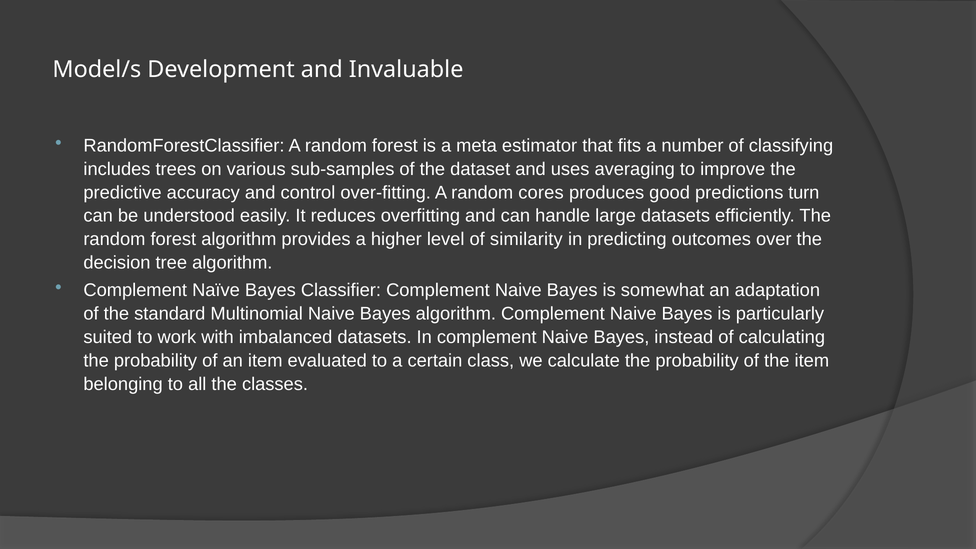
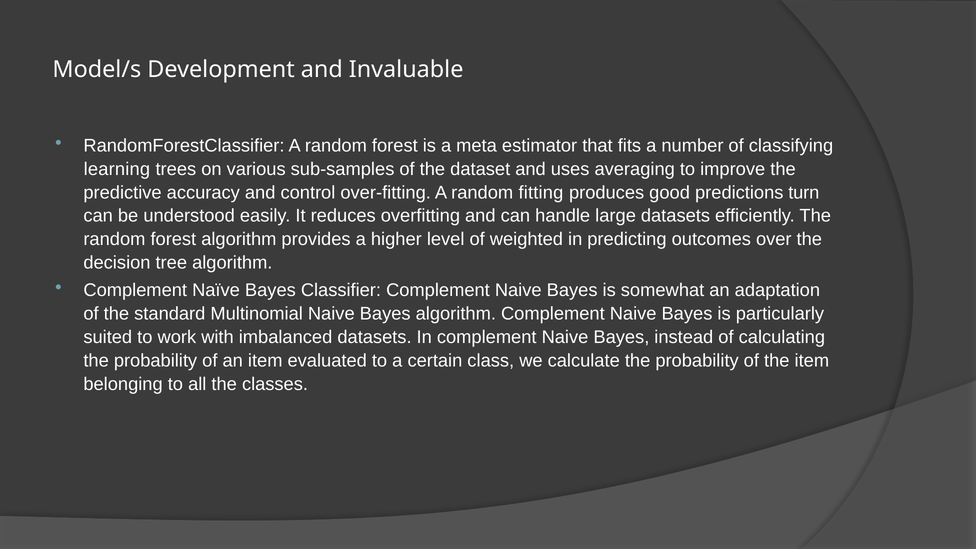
includes: includes -> learning (117, 169)
cores: cores -> fitting (541, 192)
similarity: similarity -> weighted (526, 239)
